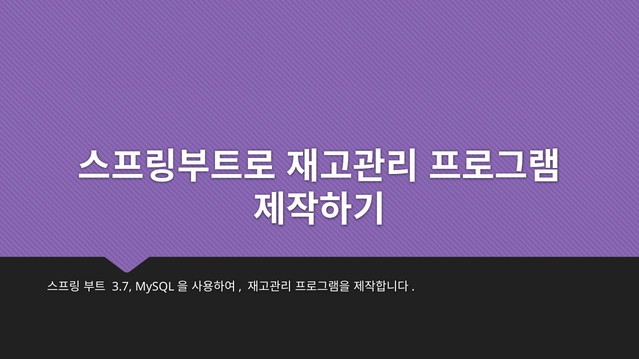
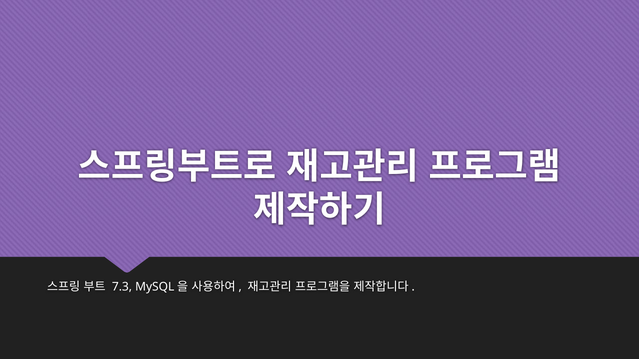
3.7: 3.7 -> 7.3 (122, 287)
